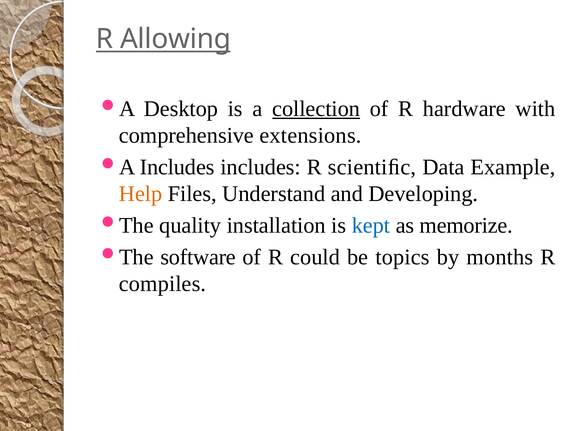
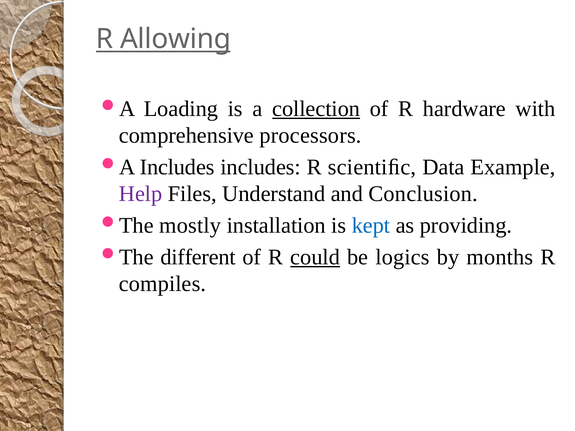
Desktop: Desktop -> Loading (181, 109)
extensions: extensions -> processors (310, 136)
Help colour: orange -> purple (141, 194)
Developing: Developing -> Conclusion (423, 194)
quality: quality -> mostly (190, 226)
memorize: memorize -> providing (466, 226)
software: software -> different (198, 257)
could underline: none -> present (315, 257)
topics: topics -> logics (402, 257)
